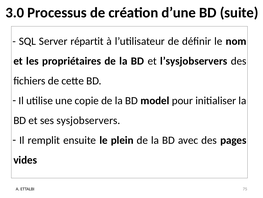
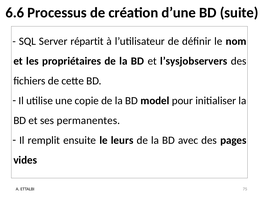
3.0: 3.0 -> 6.6 (15, 13)
sysjobservers: sysjobservers -> permanentes (88, 120)
plein: plein -> leurs (122, 140)
